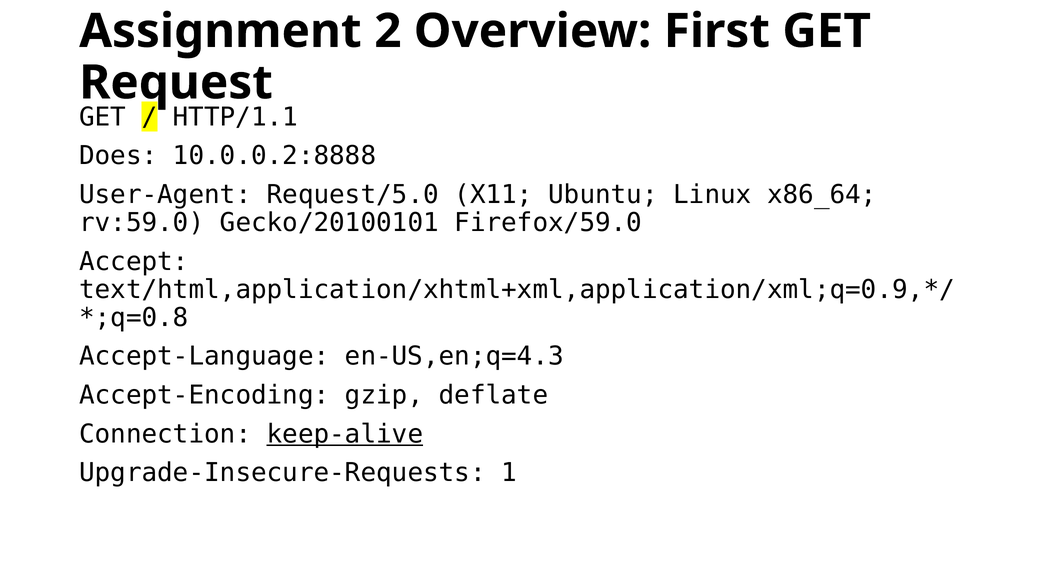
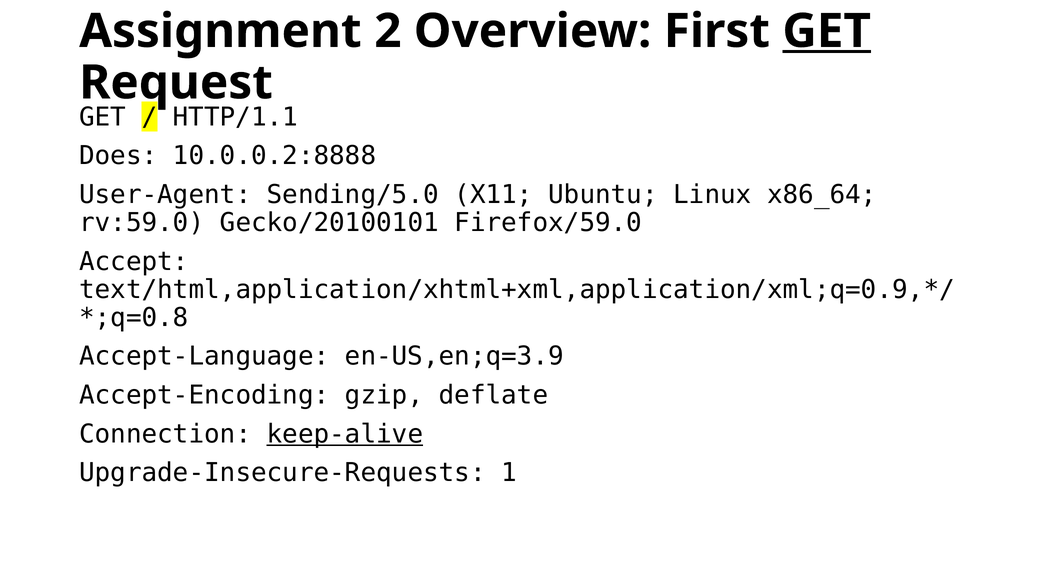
GET underline: none -> present (827, 31)
Request/5.0: Request/5.0 -> Sending/5.0 (353, 195)
en-US,en;q=4.3: en-US,en;q=4.3 -> en-US,en;q=3.9 (454, 357)
